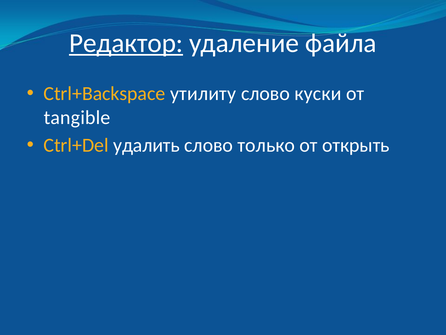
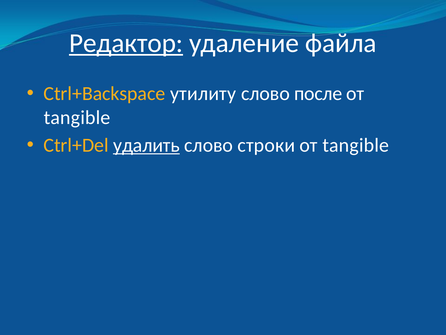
куски: куски -> после (318, 94)
удалить underline: none -> present (146, 145)
только: только -> строки (266, 145)
открыть: открыть -> tangible (356, 145)
